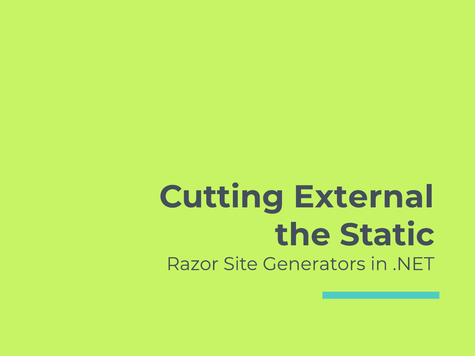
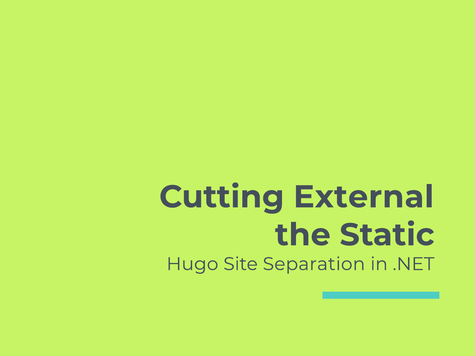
Razor: Razor -> Hugo (192, 264)
Generators: Generators -> Separation (314, 264)
